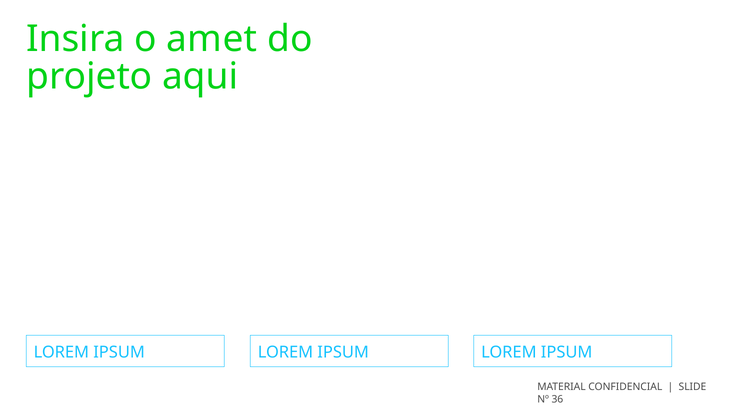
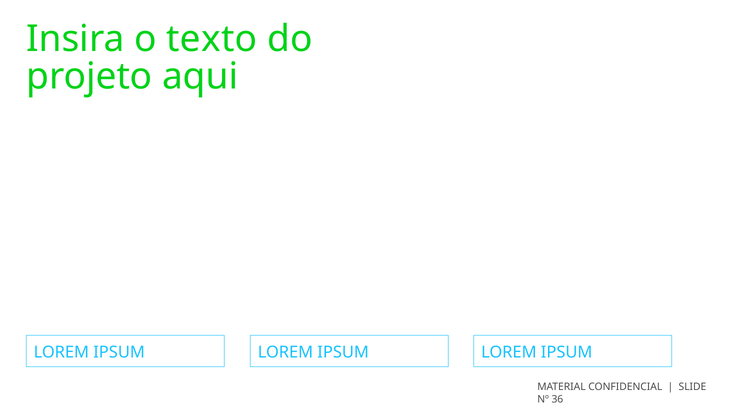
amet: amet -> texto (212, 39)
